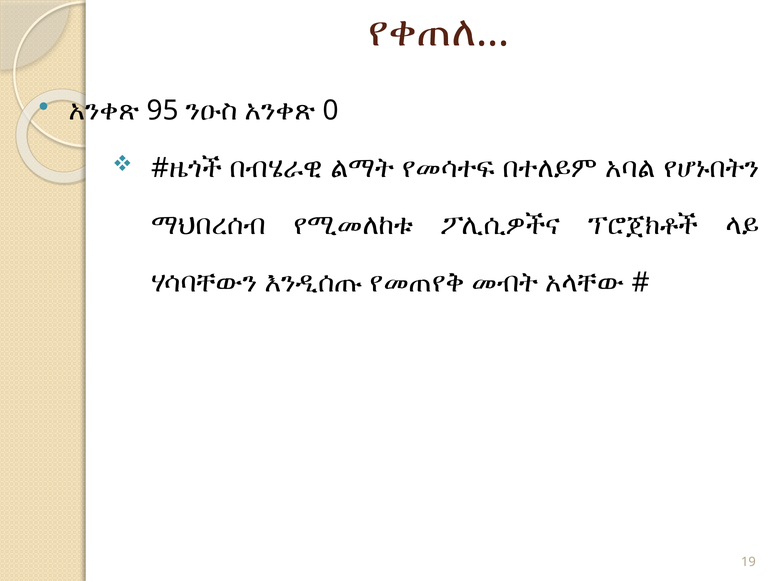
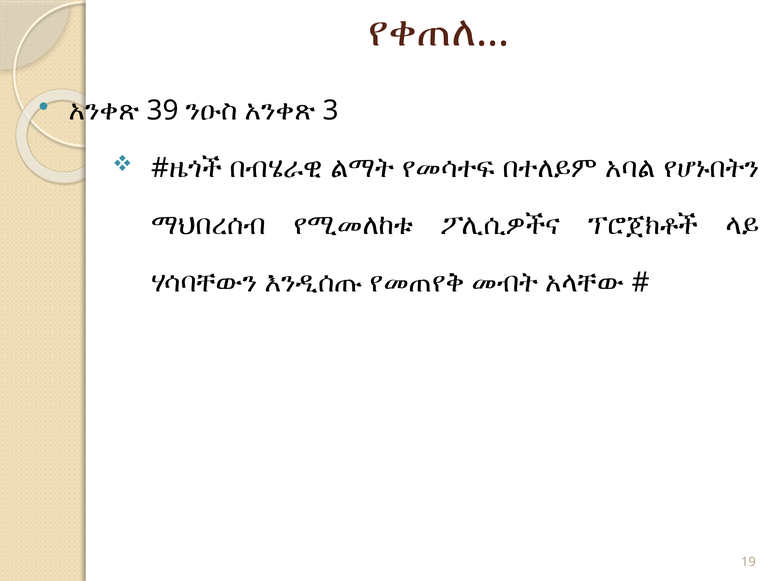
95: 95 -> 39 (163, 111)
0: 0 -> 3 (331, 111)
